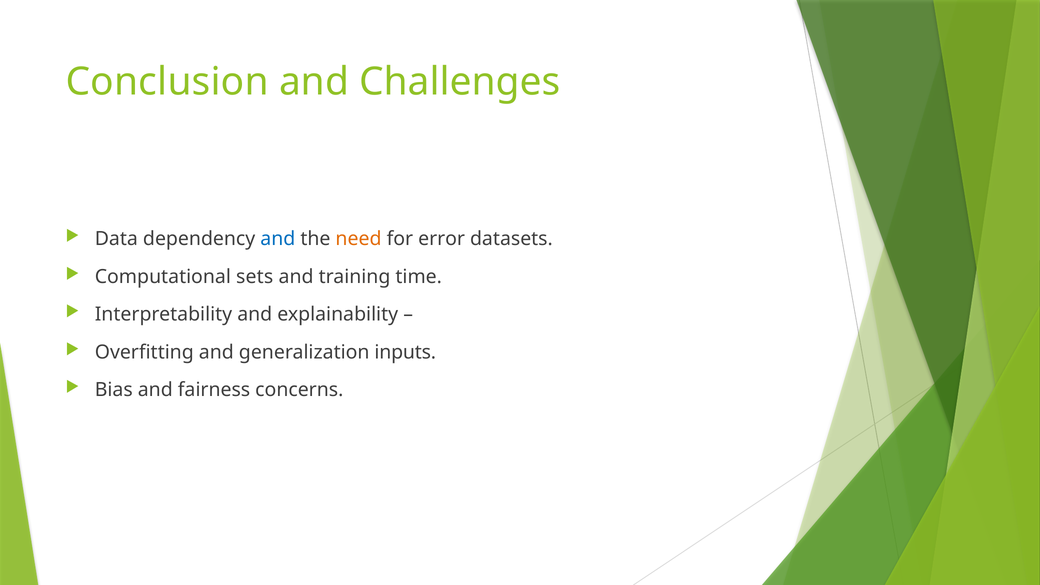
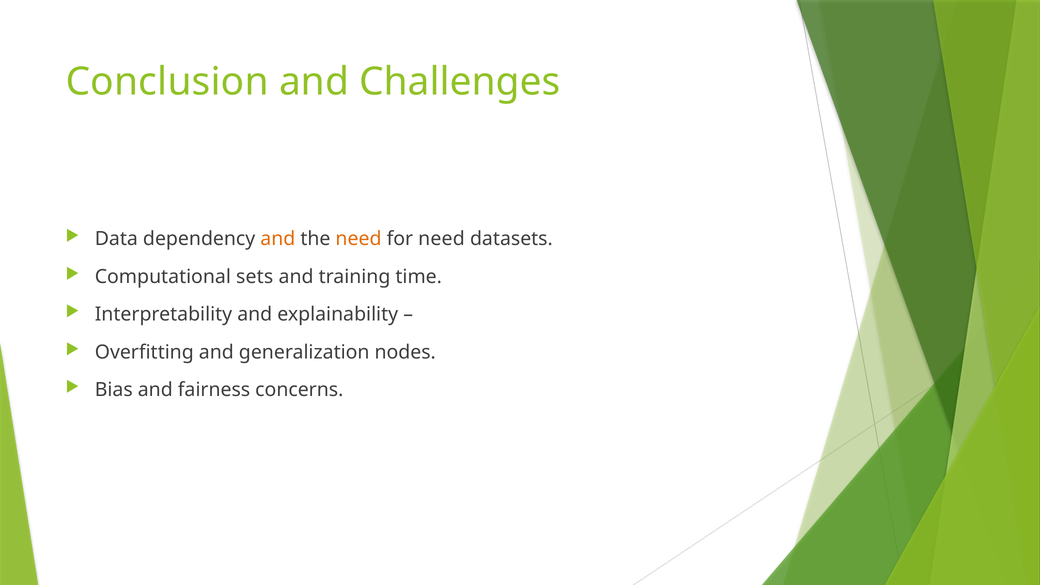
and colour: blue -> orange (278, 239)
for error: error -> need (441, 239)
inputs: inputs -> nodes (405, 352)
